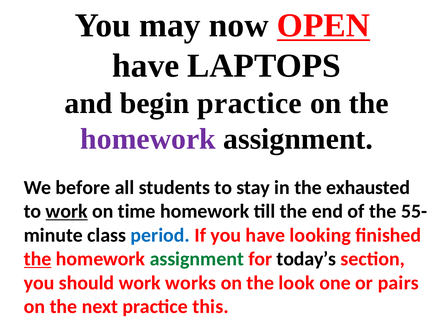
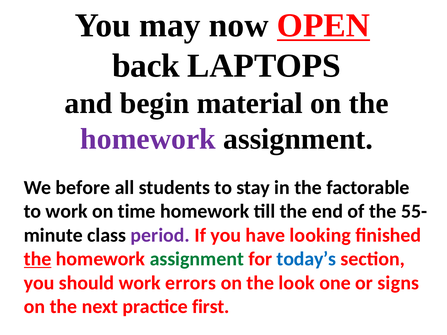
have: have -> back (146, 66)
begin practice: practice -> material (250, 103)
exhausted: exhausted -> factorable (368, 188)
work underline: present -> none (67, 212)
period colour: blue -> purple (160, 235)
today’s colour: black -> blue (306, 259)
works: works -> errors (191, 283)
pairs: pairs -> signs (398, 283)
this: this -> first (211, 307)
